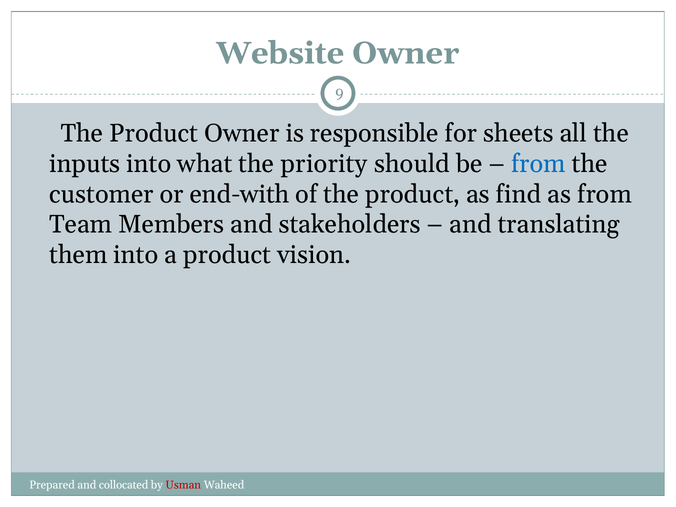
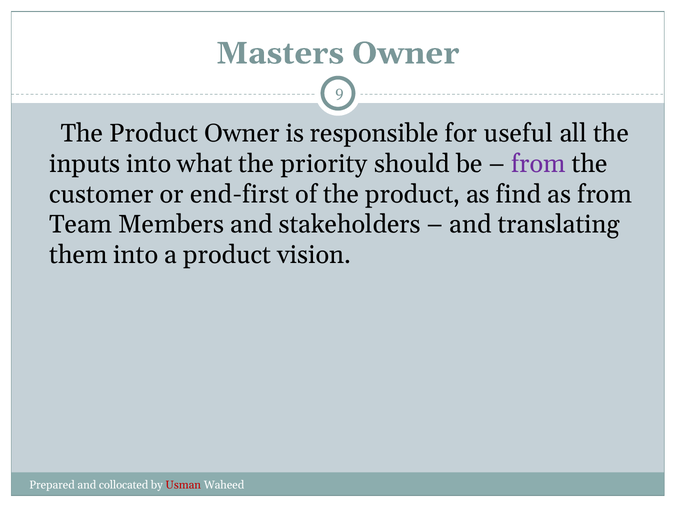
Website: Website -> Masters (280, 53)
sheets: sheets -> useful (518, 133)
from colour: blue -> purple (538, 164)
end-with: end-with -> end-first (240, 194)
